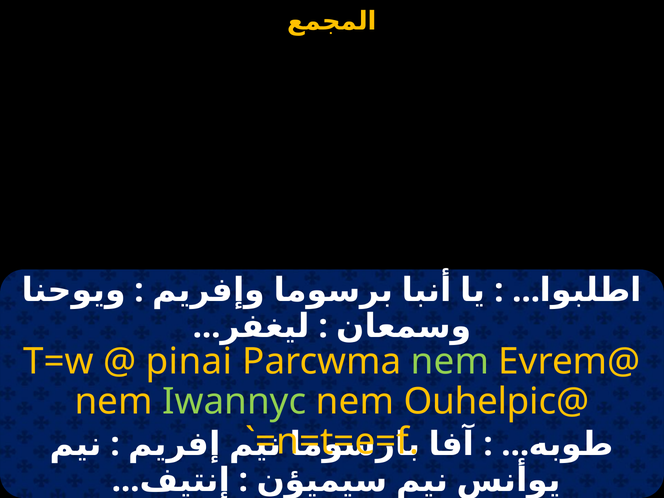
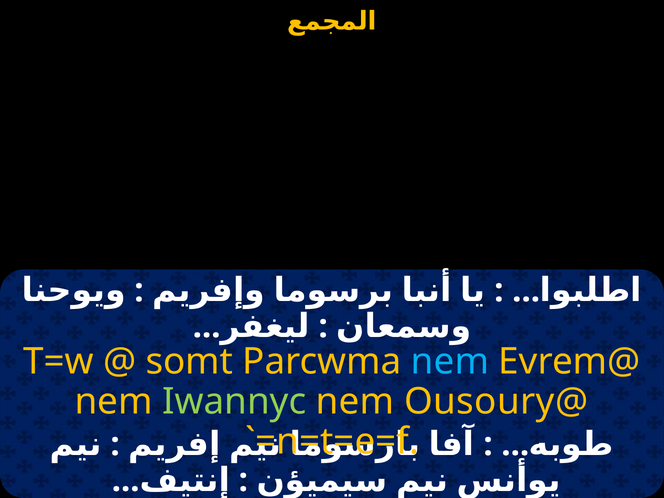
pinai: pinai -> somt (189, 362)
nem colour: light green -> light blue (450, 362)
Ouhelpic@: Ouhelpic@ -> Ousoury@ (496, 402)
